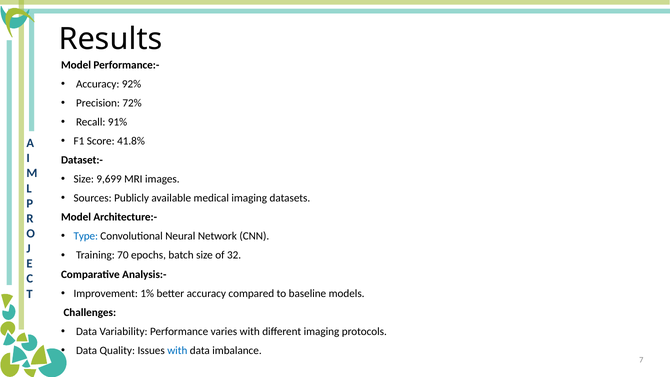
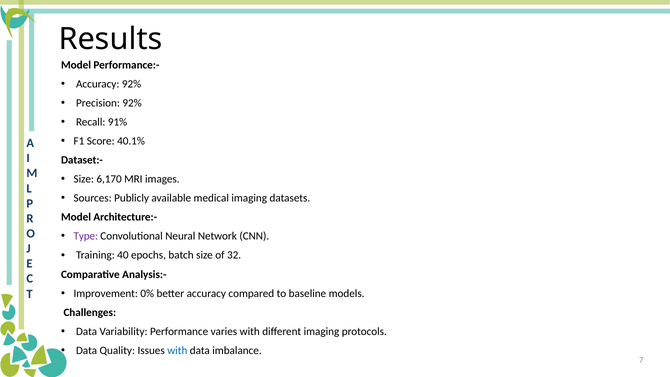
Precision 72%: 72% -> 92% (132, 103)
41.8%: 41.8% -> 40.1% (131, 141)
9,699: 9,699 -> 6,170 (109, 179)
Type colour: blue -> purple (86, 236)
70: 70 -> 40 (123, 255)
1%: 1% -> 0% (147, 293)
